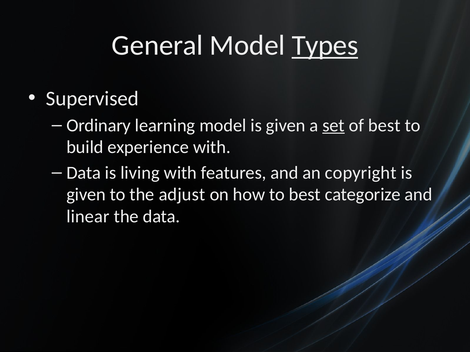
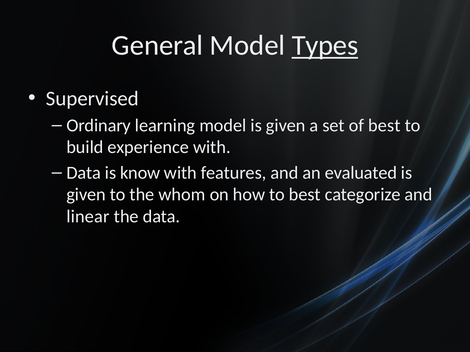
set underline: present -> none (334, 126)
living: living -> know (140, 173)
copyright: copyright -> evaluated (361, 173)
adjust: adjust -> whom (182, 195)
